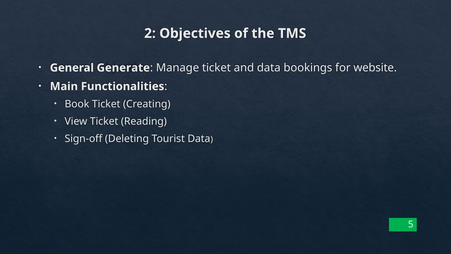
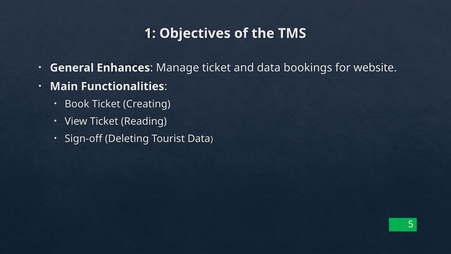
2: 2 -> 1 (150, 33)
Generate: Generate -> Enhances (123, 68)
